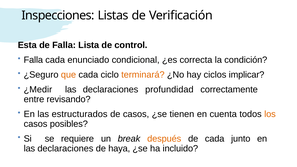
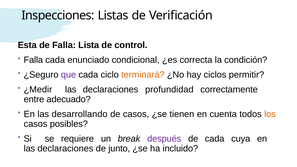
que colour: orange -> purple (68, 75)
implicar: implicar -> permitir (247, 75)
revisando: revisando -> adecuado (69, 99)
estructurados: estructurados -> desarrollando (80, 114)
después colour: orange -> purple (164, 139)
junto: junto -> cuya (241, 139)
haya: haya -> junto (119, 149)
